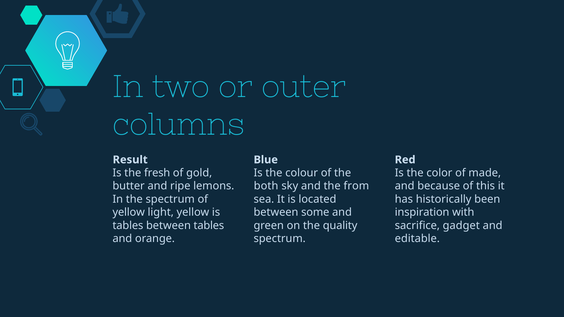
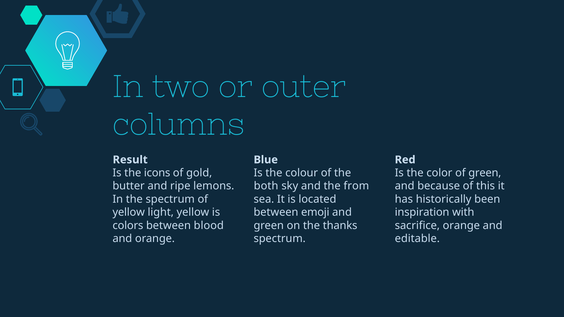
fresh: fresh -> icons (157, 173)
of made: made -> green (485, 173)
some: some -> emoji (315, 213)
tables: tables -> colors (128, 226)
between tables: tables -> blood (209, 226)
quality: quality -> thanks (340, 226)
sacrifice gadget: gadget -> orange (461, 226)
